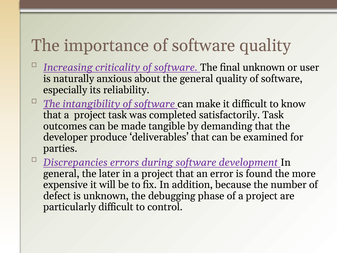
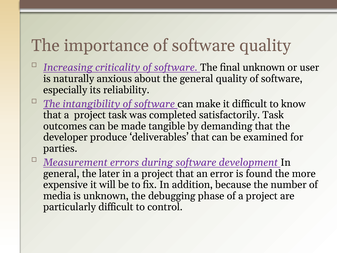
Discrepancies: Discrepancies -> Measurement (75, 162)
defect: defect -> media (57, 196)
